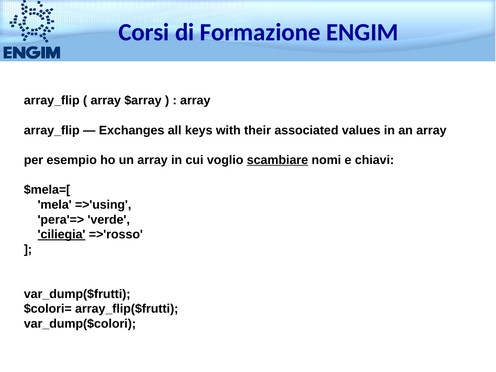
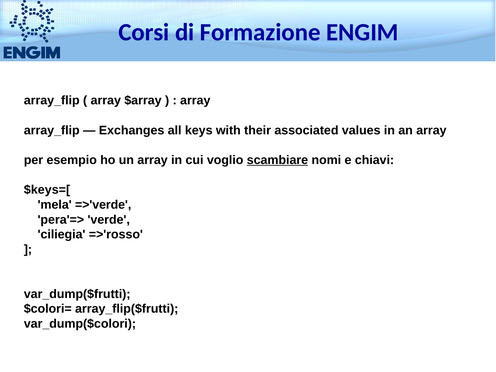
$mela=[: $mela=[ -> $keys=[ (47, 190)
=>'using: =>'using -> =>'verde (103, 205)
ciliegia underline: present -> none (62, 234)
